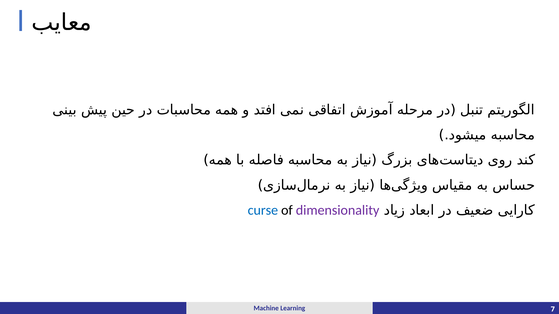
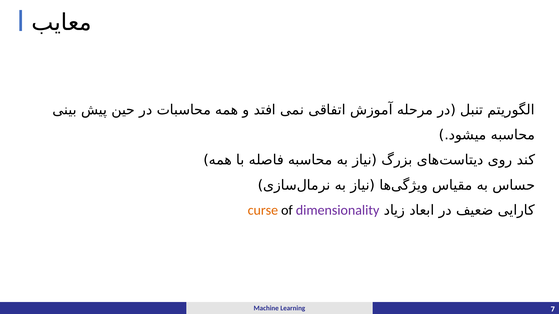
curse colour: blue -> orange (263, 211)
